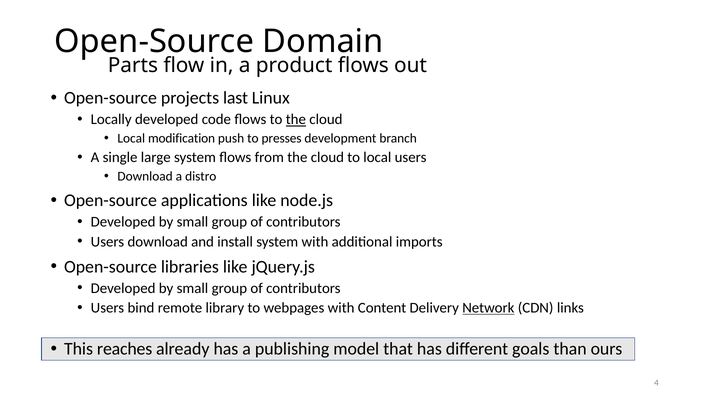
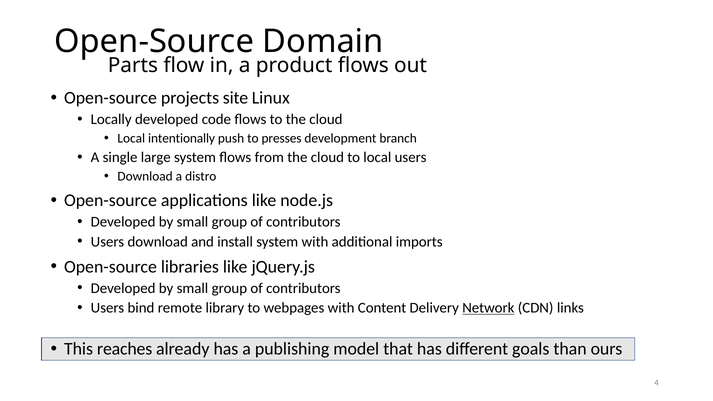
last: last -> site (236, 98)
the underline: present -> none (296, 119)
modification: modification -> intentionally (182, 138)
